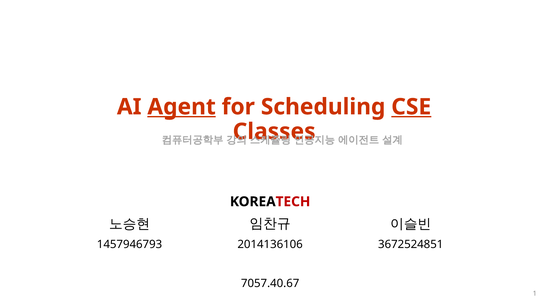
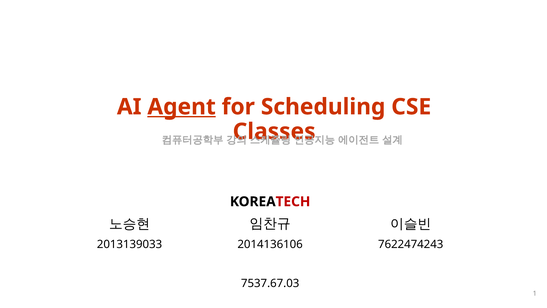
CSE underline: present -> none (411, 107)
1457946793: 1457946793 -> 2013139033 (130, 244)
3672524851: 3672524851 -> 7622474243 (411, 244)
7057.40.67: 7057.40.67 -> 7537.67.03 (270, 283)
